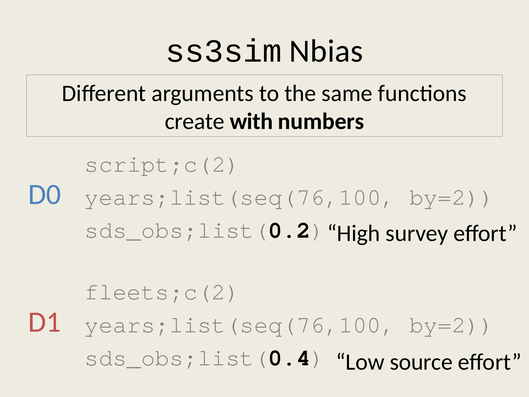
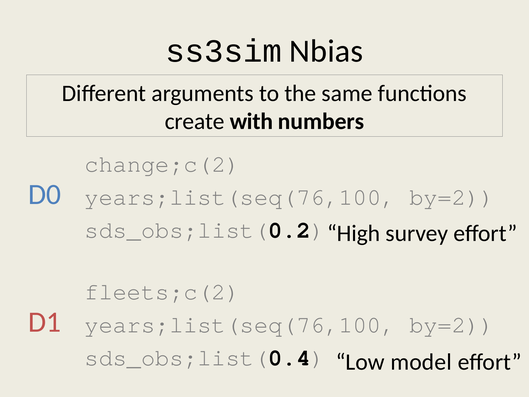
script;c(2: script;c(2 -> change;c(2 (162, 164)
source: source -> model (421, 362)
